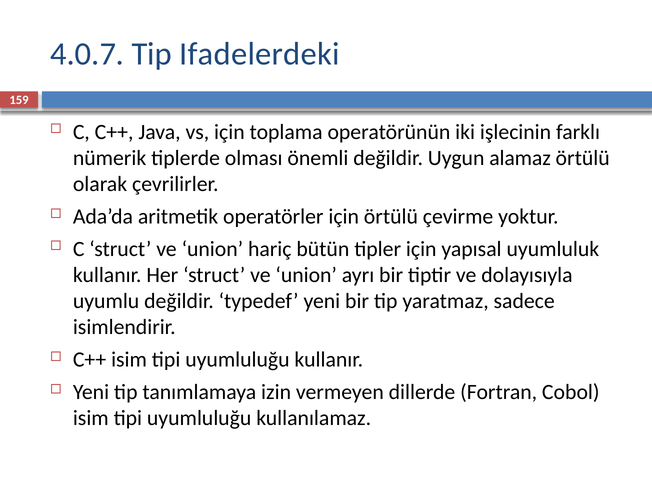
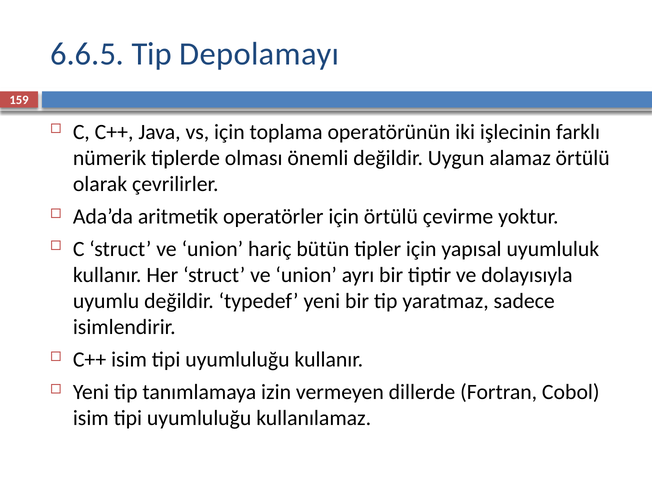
4.0.7: 4.0.7 -> 6.6.5 (87, 54)
Ifadelerdeki: Ifadelerdeki -> Depolamayı (259, 54)
